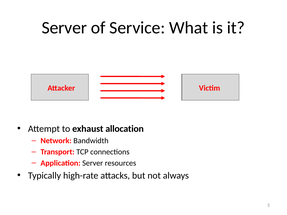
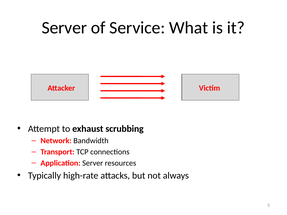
allocation: allocation -> scrubbing (125, 129)
